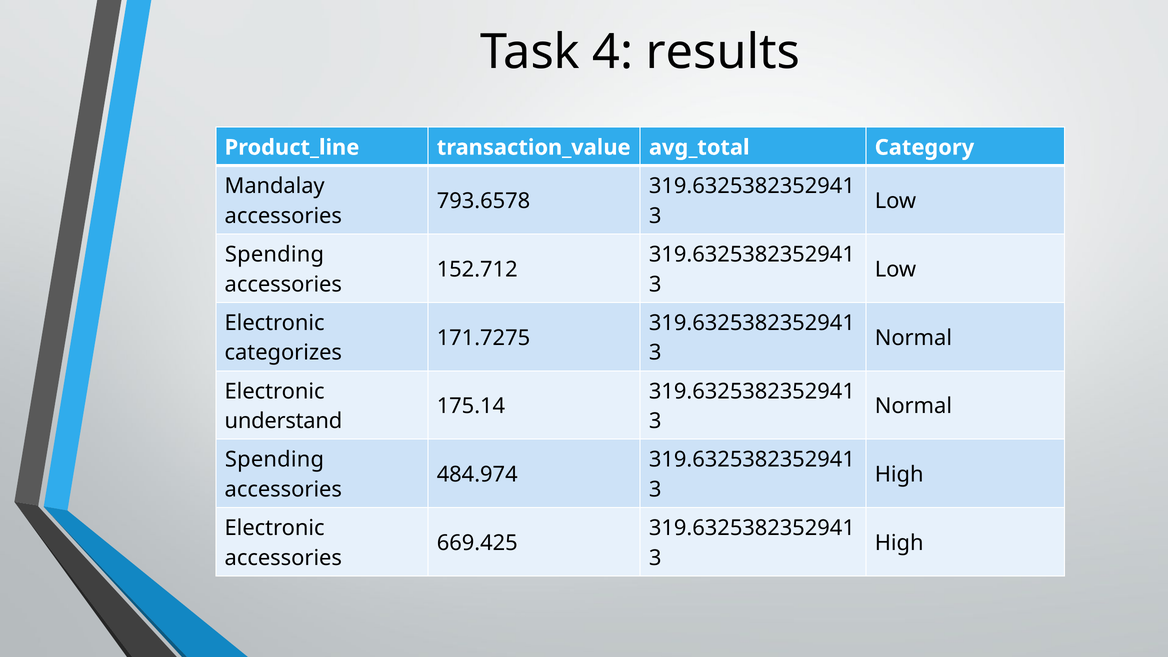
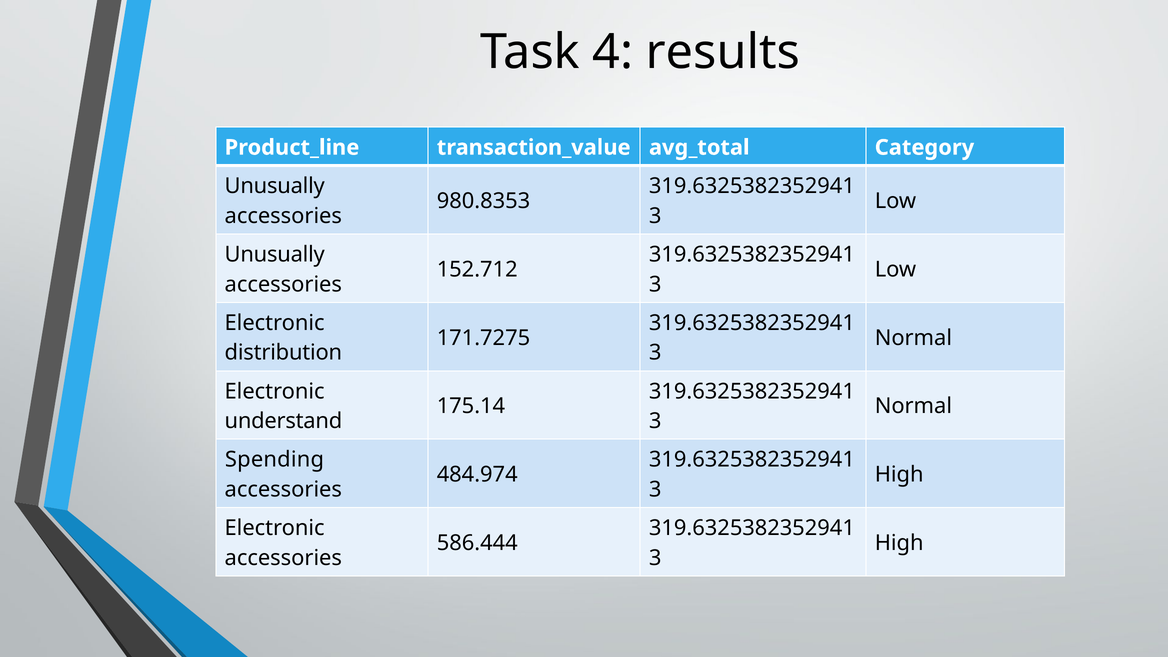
Mandalay: Mandalay -> Unusually (275, 186)
793.6578: 793.6578 -> 980.8353 (484, 201)
Spending: Spending -> Unusually (275, 255)
categorizes: categorizes -> distribution (283, 353)
669.425: 669.425 -> 586.444 (477, 543)
